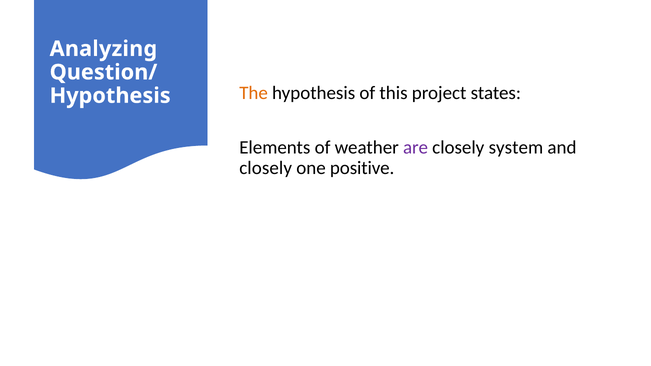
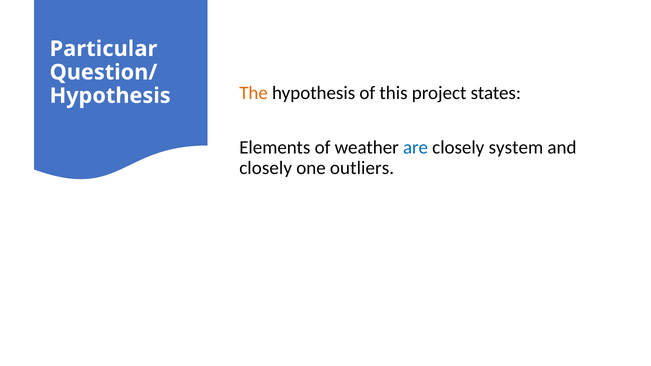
Analyzing: Analyzing -> Particular (103, 49)
are colour: purple -> blue (416, 148)
positive: positive -> outliers (362, 168)
